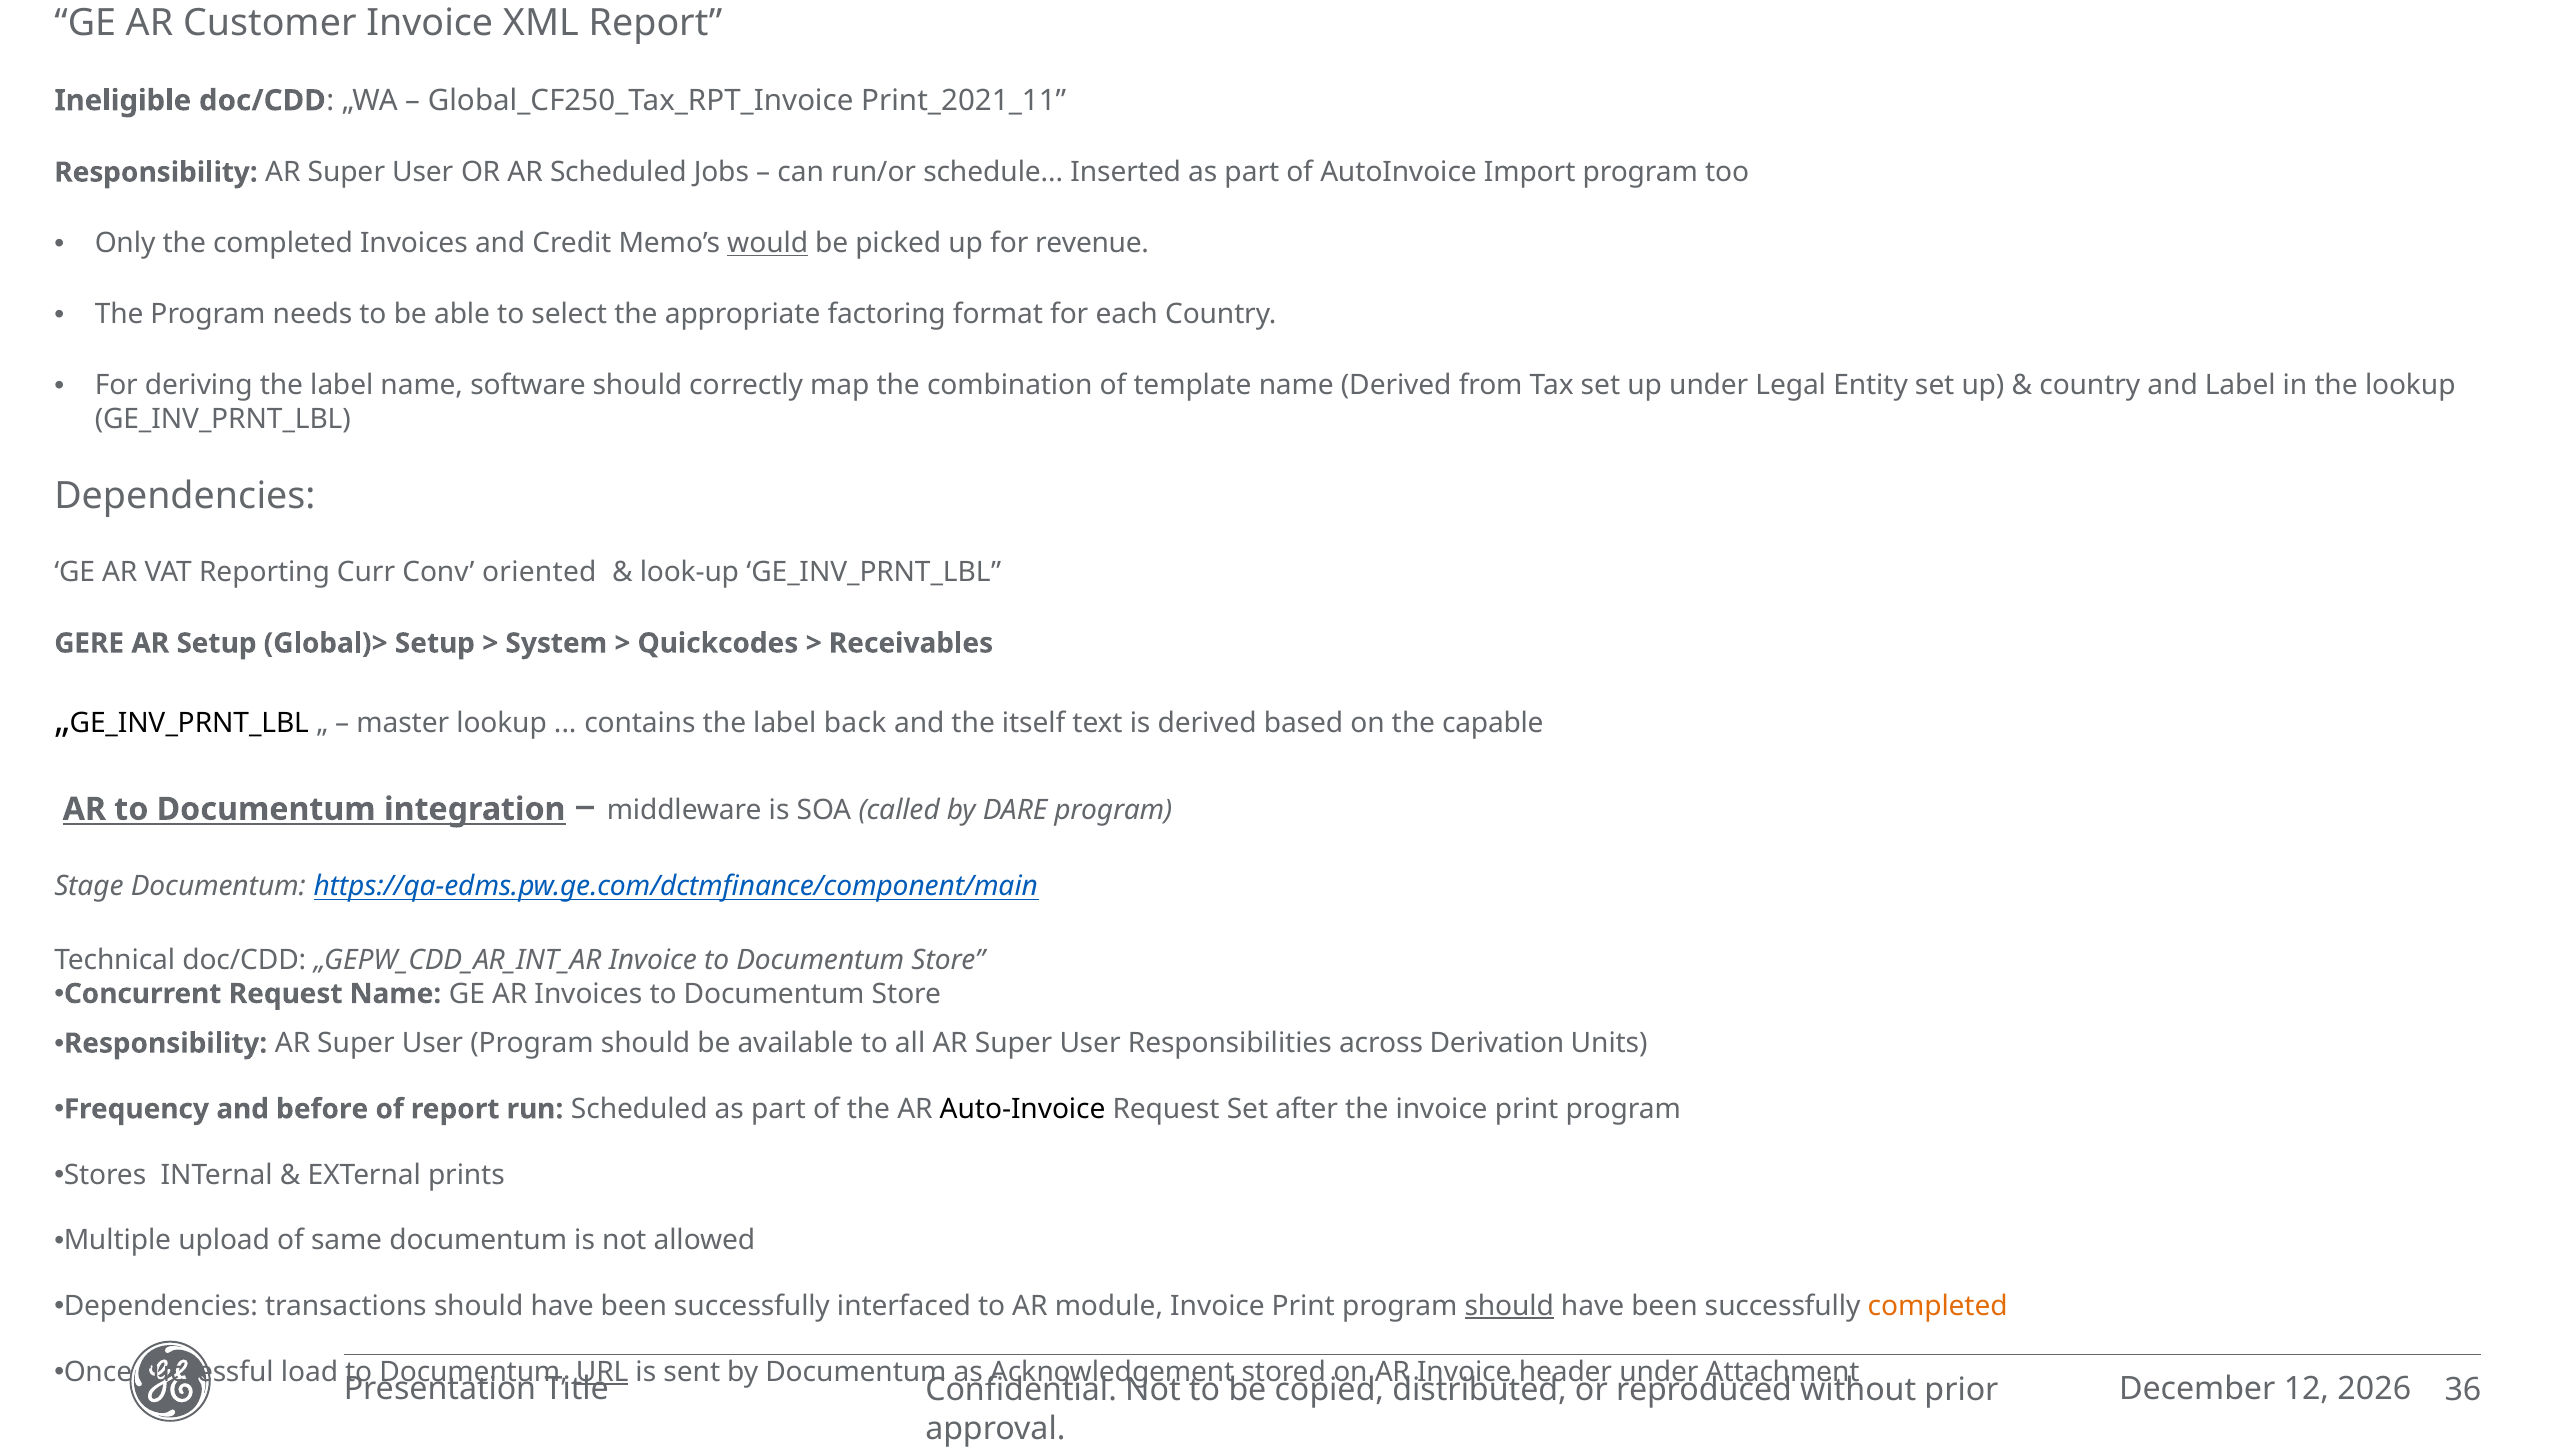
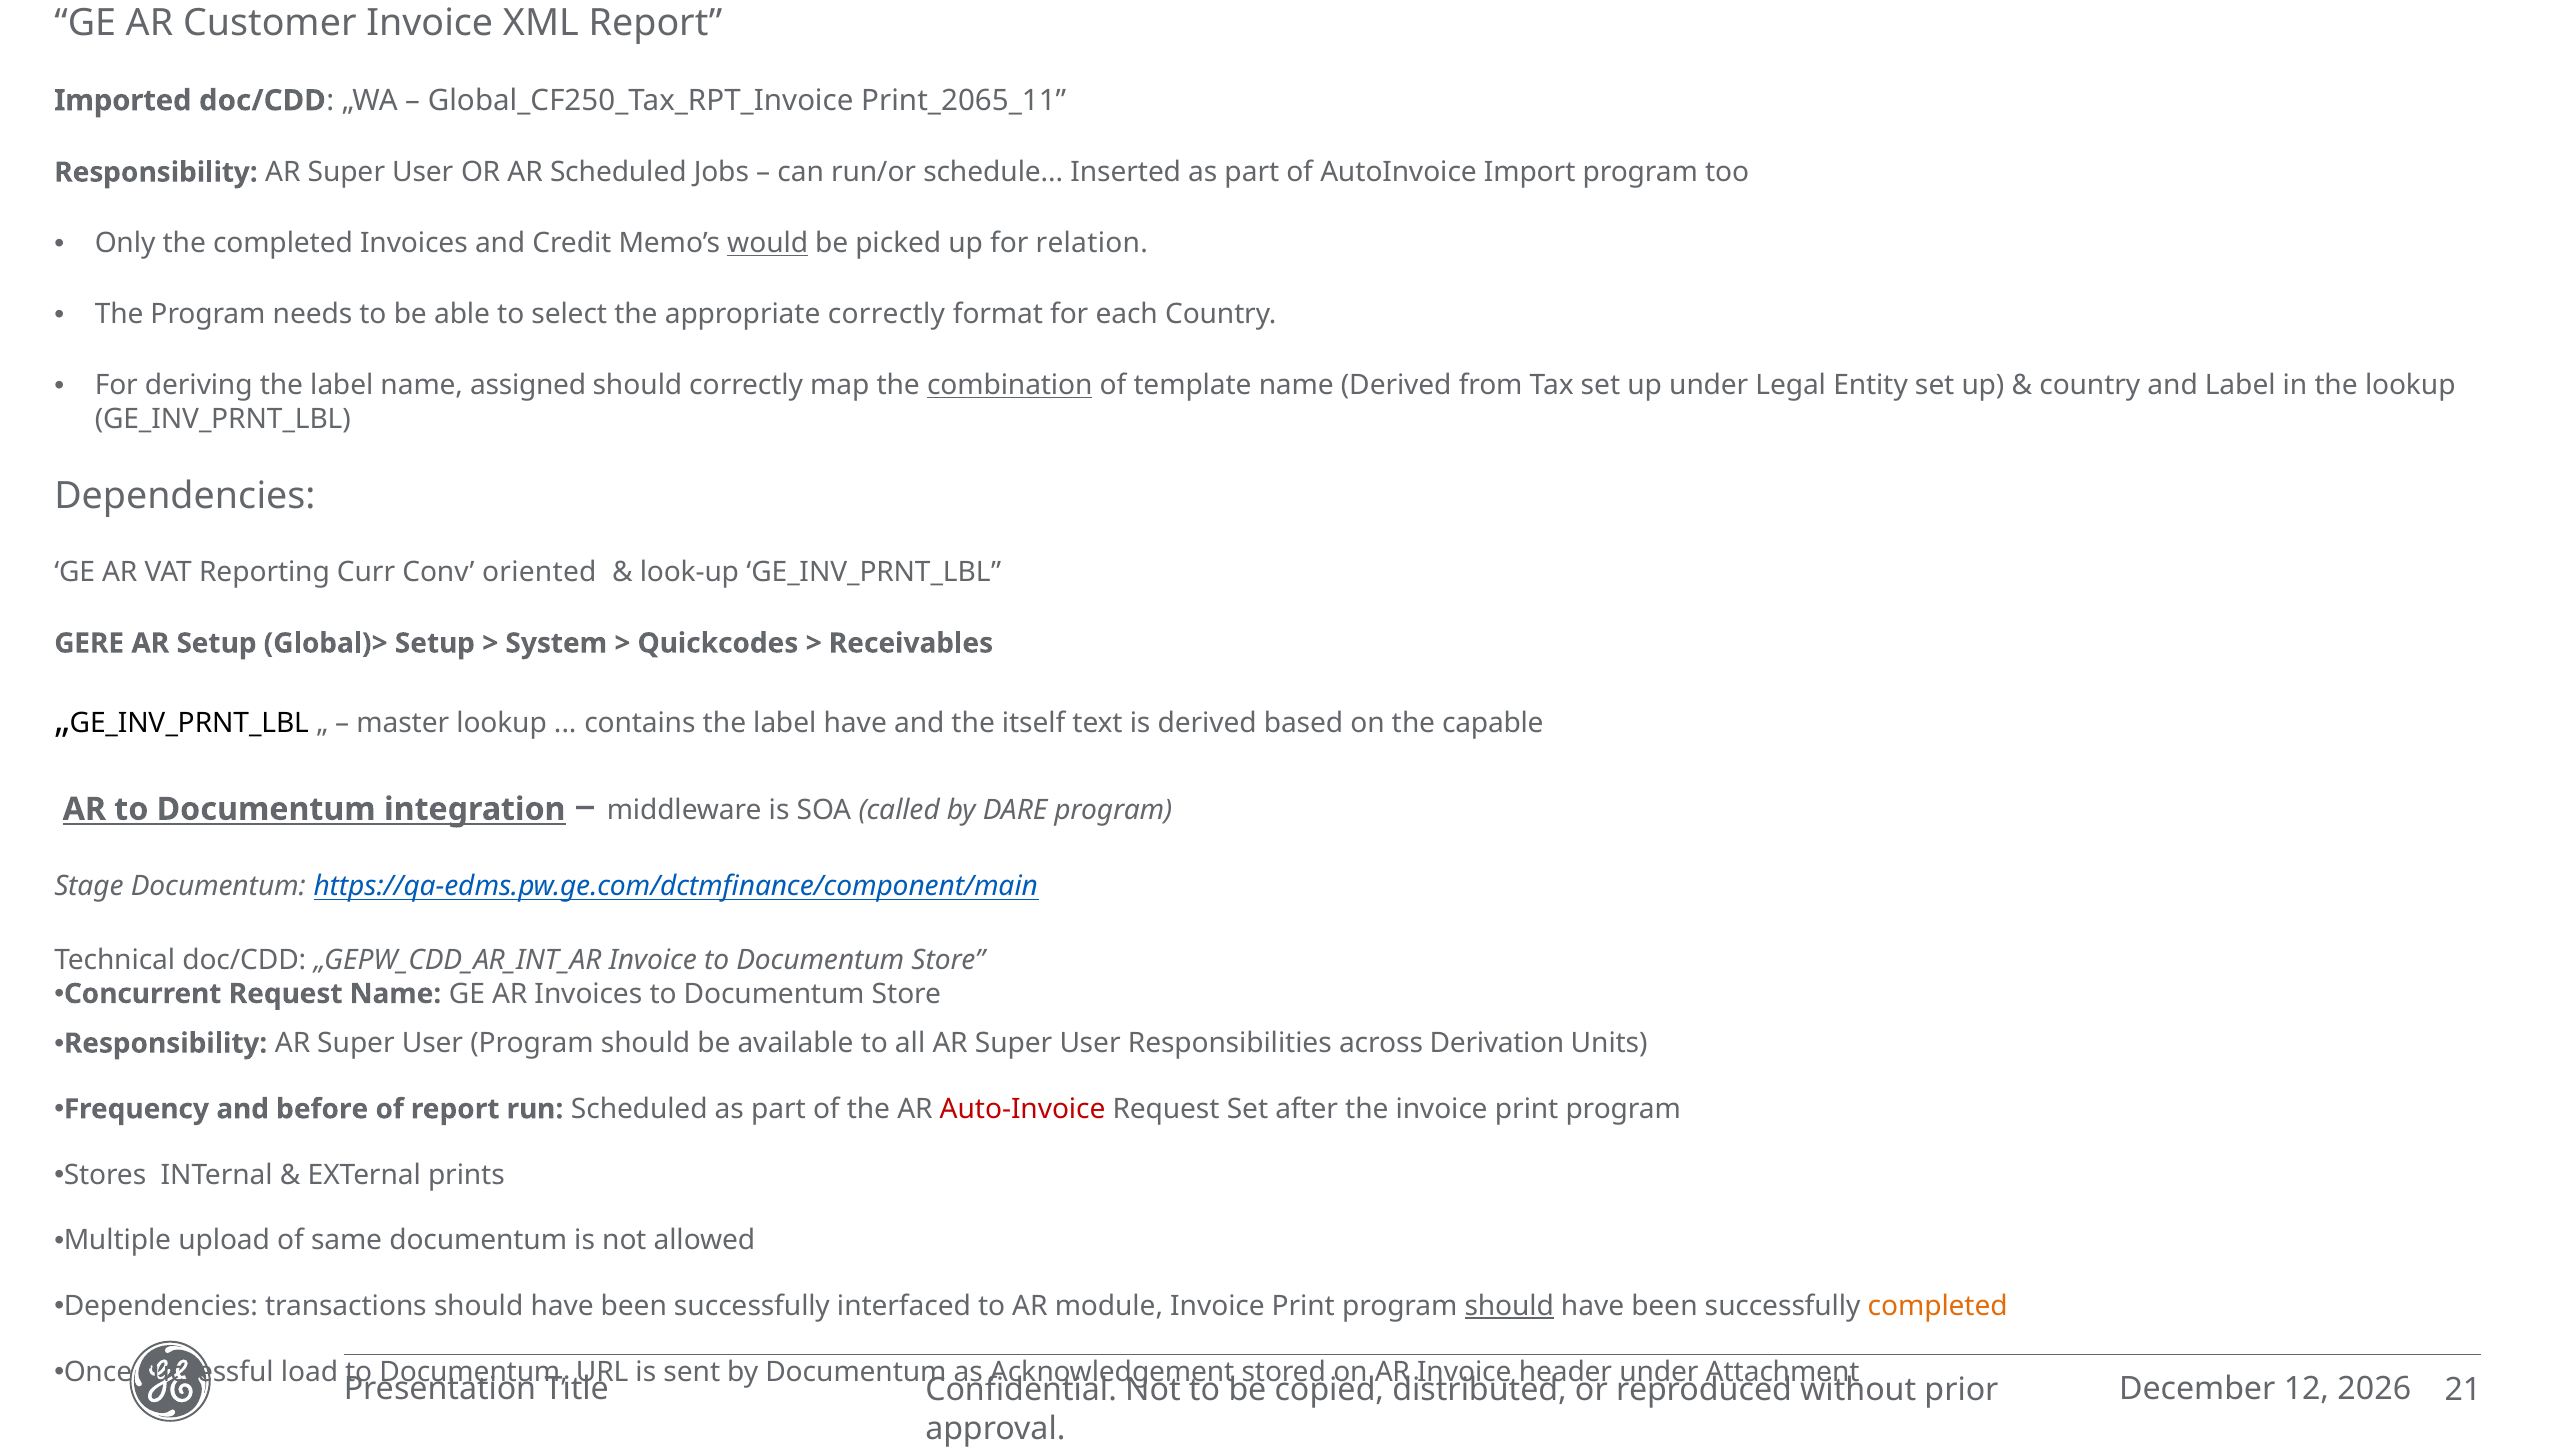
Ineligible: Ineligible -> Imported (123, 101)
Print_2021_11: Print_2021_11 -> Print_2065_11 (964, 101)
revenue: revenue -> relation (1092, 243)
appropriate factoring: factoring -> correctly (886, 314)
software: software -> assigned (528, 385)
combination underline: none -> present (1010, 385)
label back: back -> have (855, 723)
Auto-Invoice colour: black -> red (1023, 1109)
URL underline: present -> none (602, 1372)
36: 36 -> 21 (2463, 1390)
